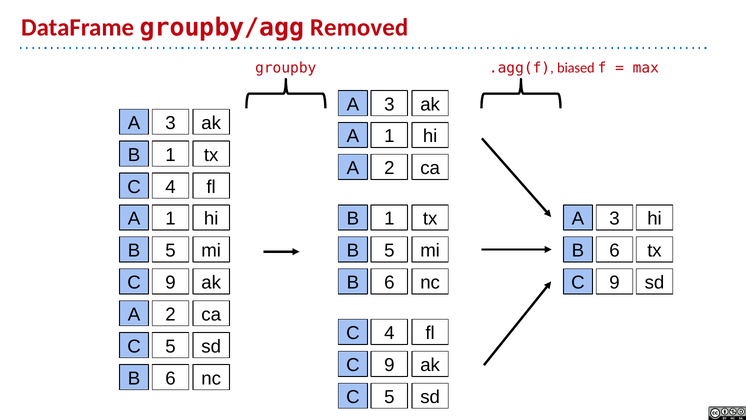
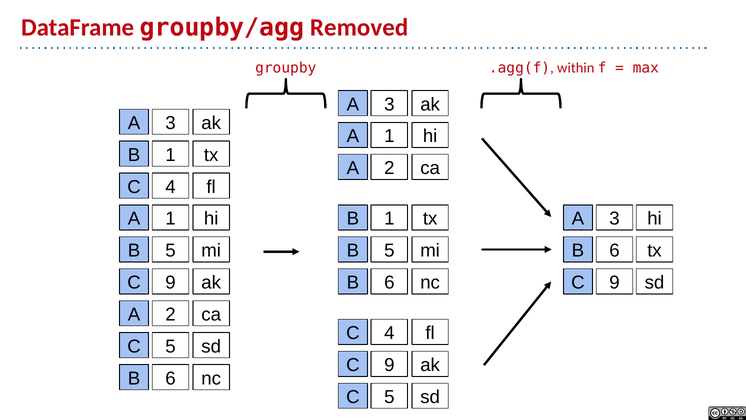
biased: biased -> within (576, 68)
